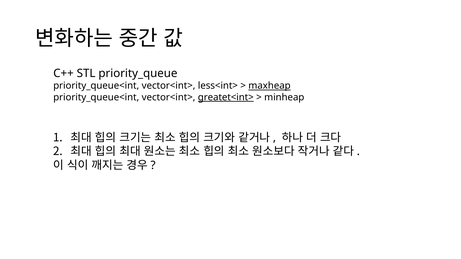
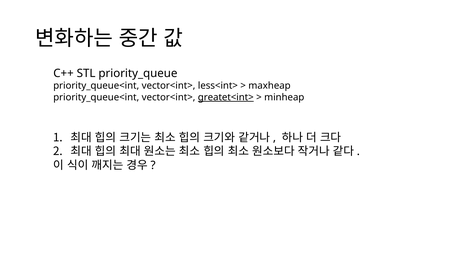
maxheap underline: present -> none (269, 86)
